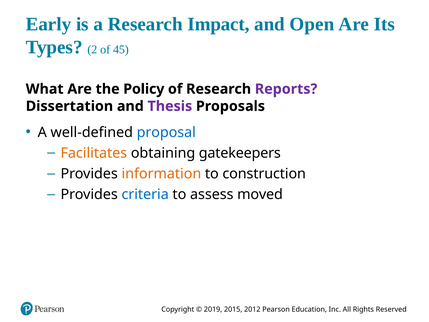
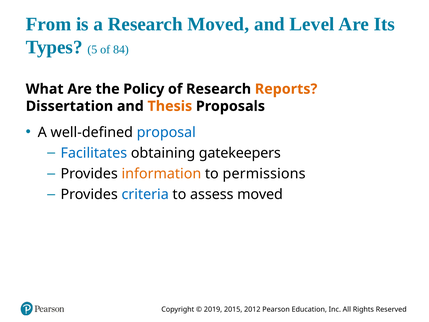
Early: Early -> From (48, 24)
Research Impact: Impact -> Moved (218, 24)
Open: Open -> Level (312, 24)
2: 2 -> 5 (92, 50)
45: 45 -> 84 (121, 50)
Reports colour: purple -> orange (286, 89)
Thesis colour: purple -> orange (170, 106)
Facilitates colour: orange -> blue (94, 153)
construction: construction -> permissions (264, 174)
